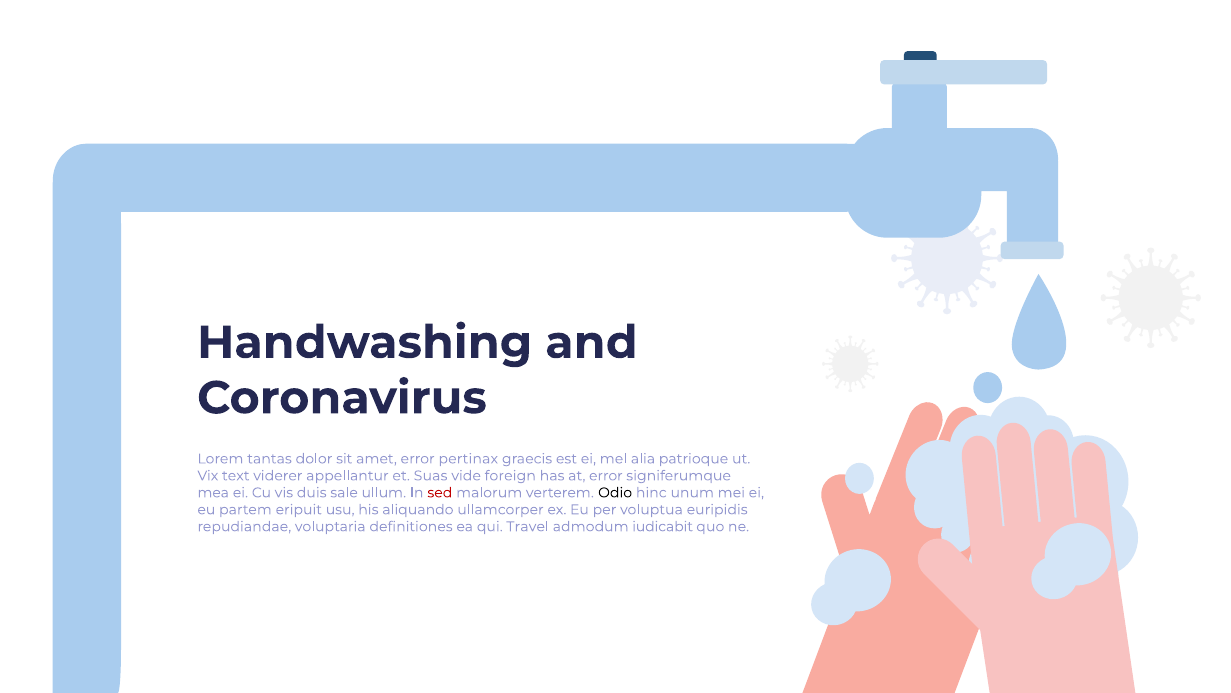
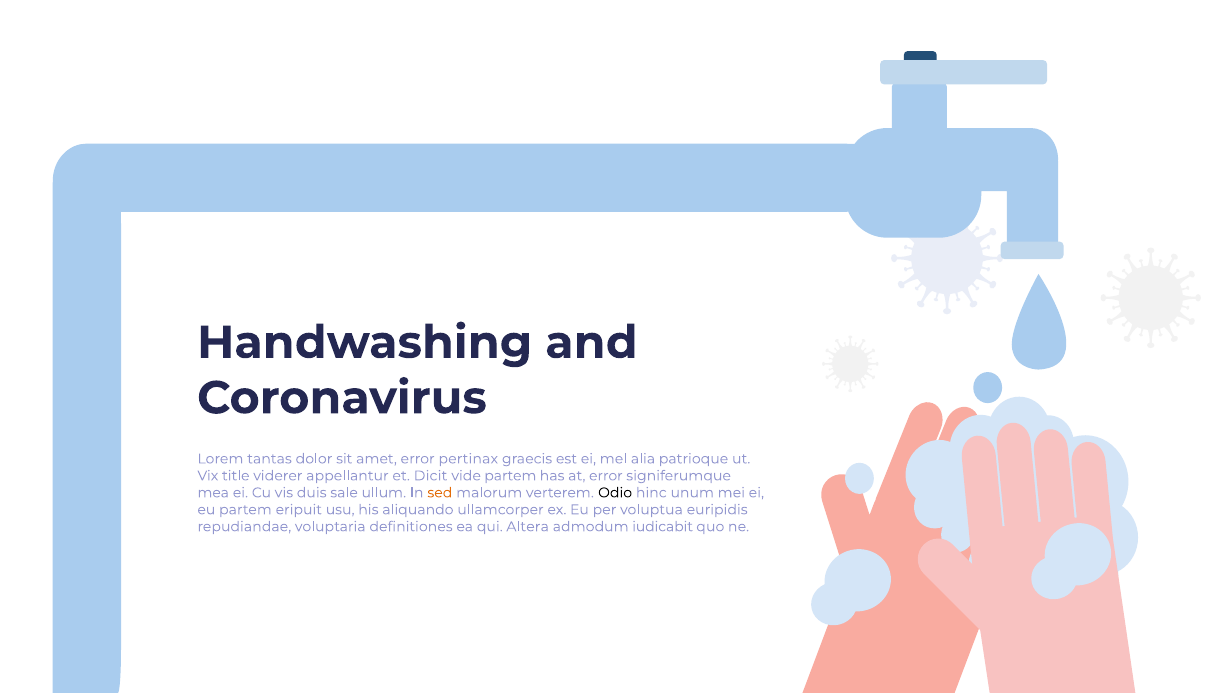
text: text -> title (236, 475)
Suas: Suas -> Dicit (431, 475)
vide foreign: foreign -> partem (510, 475)
sed colour: red -> orange (440, 492)
Travel: Travel -> Altera (528, 526)
